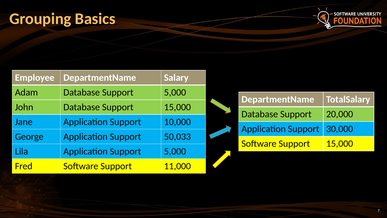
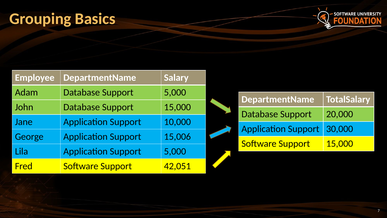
50,033: 50,033 -> 15,006 (177, 136)
11,000: 11,000 -> 42,051 (177, 166)
